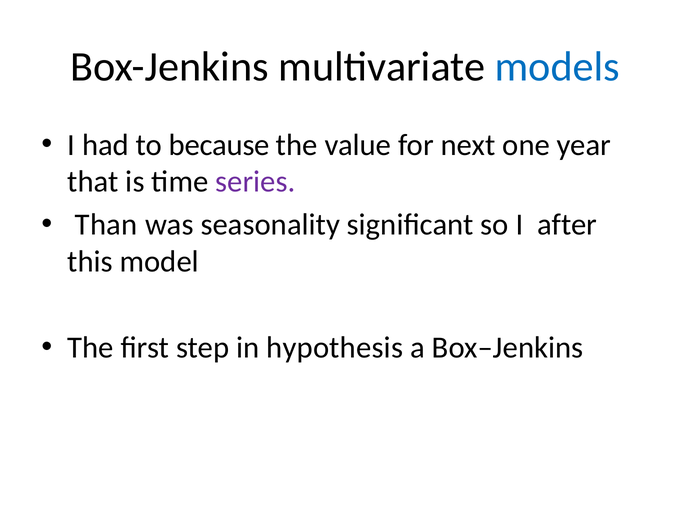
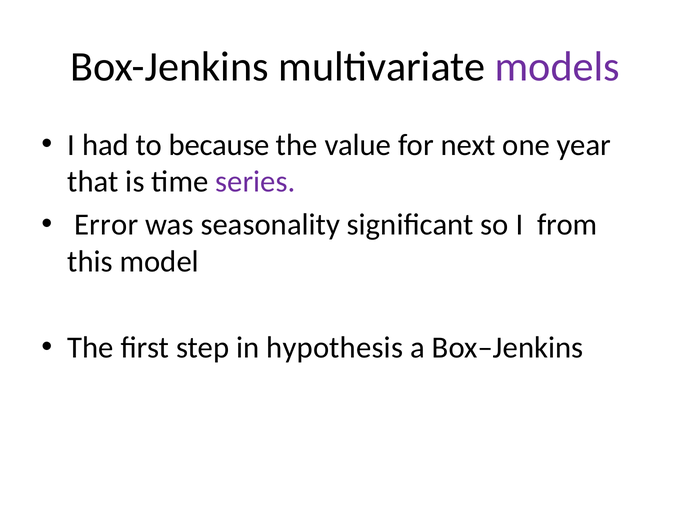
models colour: blue -> purple (557, 67)
Than: Than -> Error (106, 225)
after: after -> from (567, 225)
